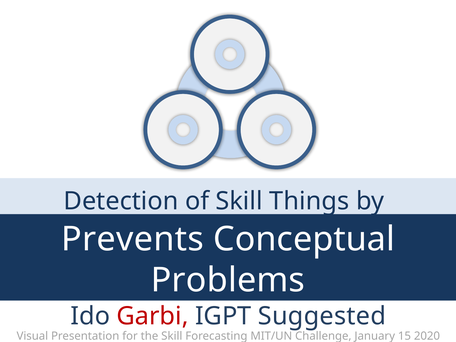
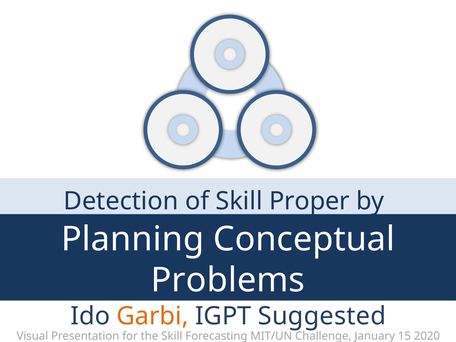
Things: Things -> Proper (309, 201)
Prevents: Prevents -> Planning (133, 239)
Garbi colour: red -> orange (153, 316)
